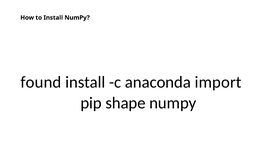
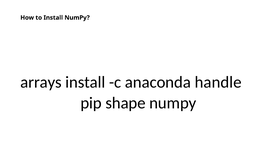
found: found -> arrays (41, 82)
import: import -> handle (218, 82)
